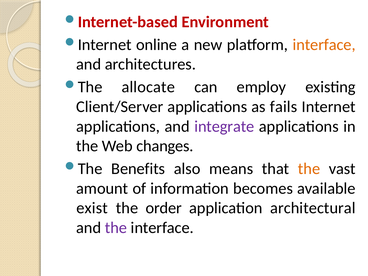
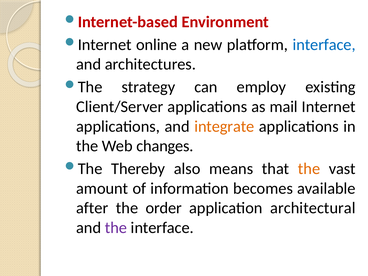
interface colour: orange -> blue (324, 45)
allocate: allocate -> strategy (148, 87)
fails: fails -> mail (284, 107)
integrate colour: purple -> orange (224, 126)
Benefits: Benefits -> Thereby (138, 169)
exist: exist -> after (92, 208)
